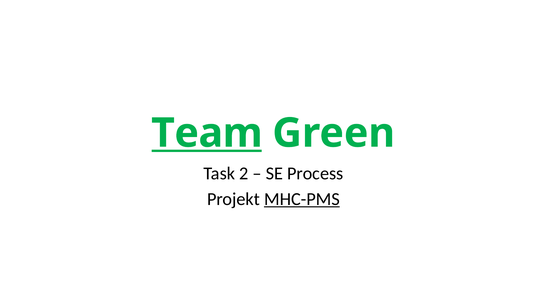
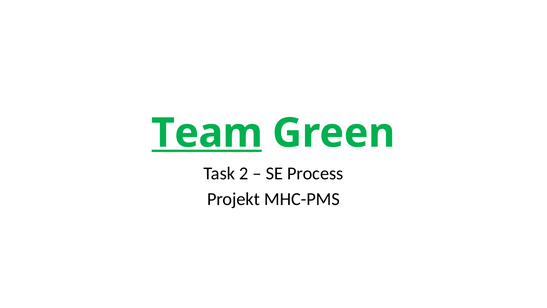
MHC-PMS underline: present -> none (302, 199)
